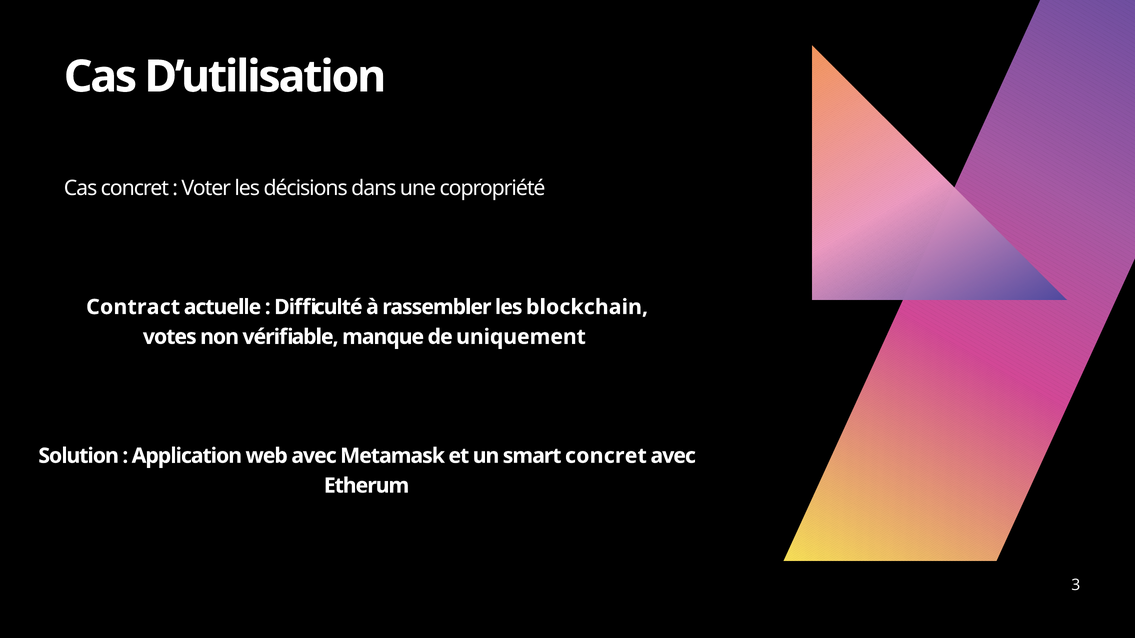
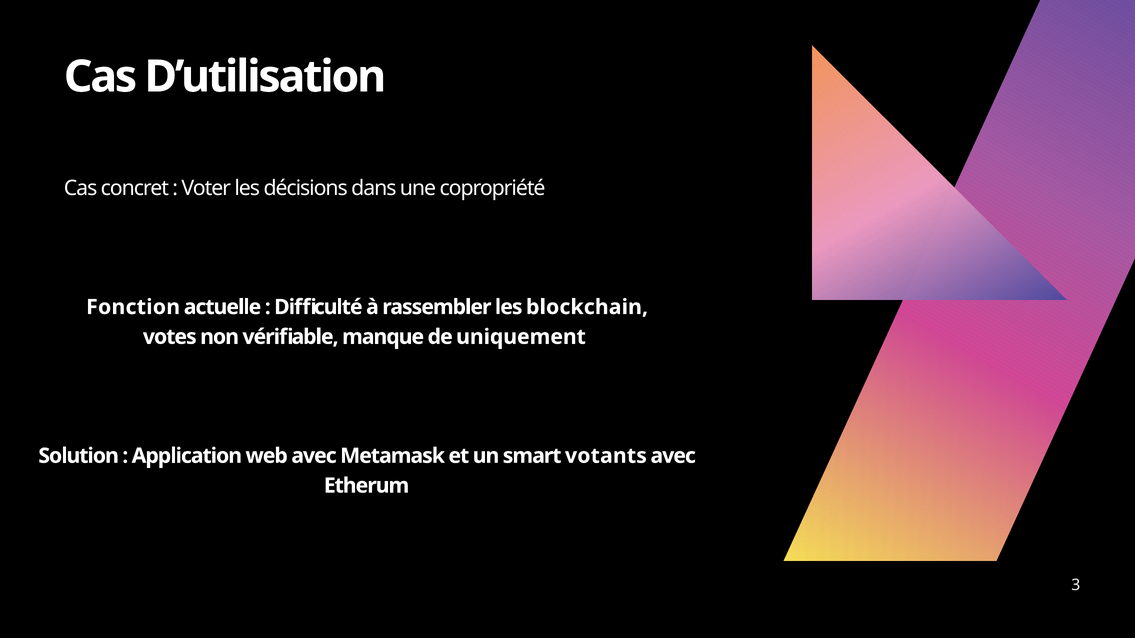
Contract: Contract -> Fonction (133, 307)
smart concret: concret -> votants (606, 456)
